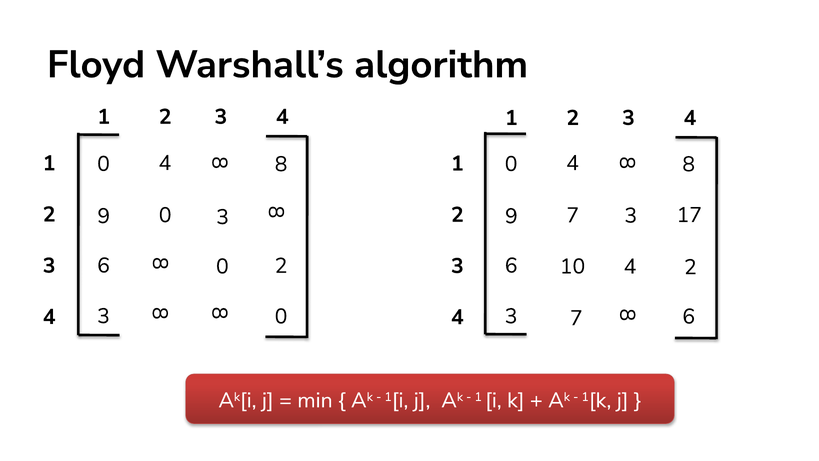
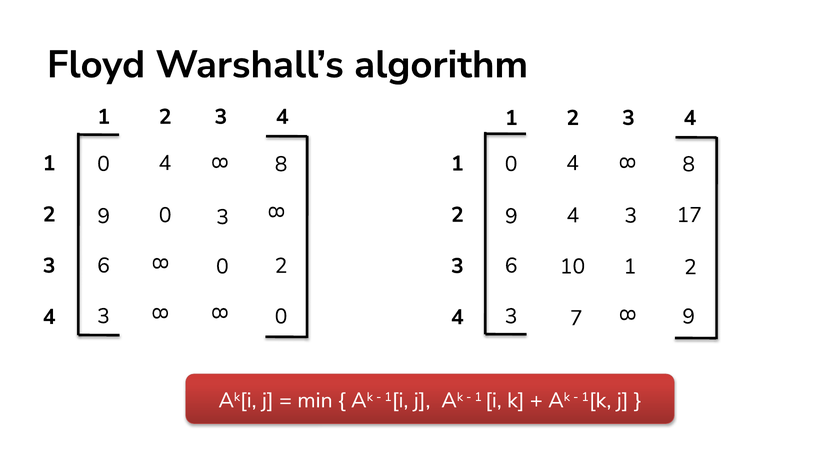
9 7: 7 -> 4 (573, 215)
6 4: 4 -> 1 (630, 266)
6: 6 -> 9 (689, 316)
